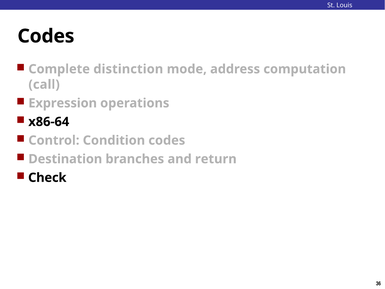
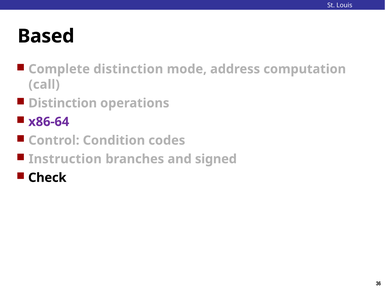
Codes: Codes -> Based (46, 36)
Expression: Expression -> Distinction (63, 103)
x86-64 colour: black -> purple (49, 122)
Destination: Destination -> Instruction (65, 159)
return: return -> signed (216, 159)
